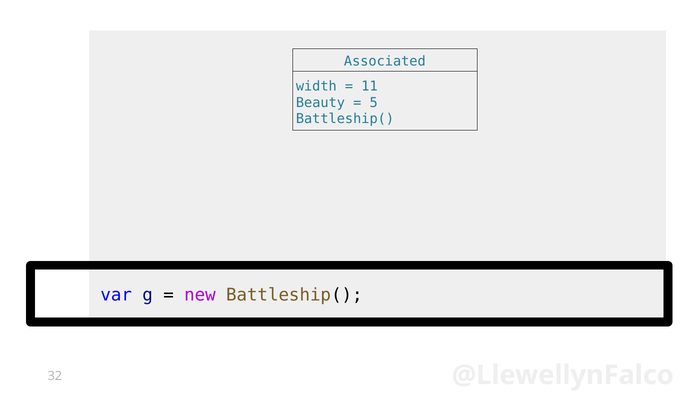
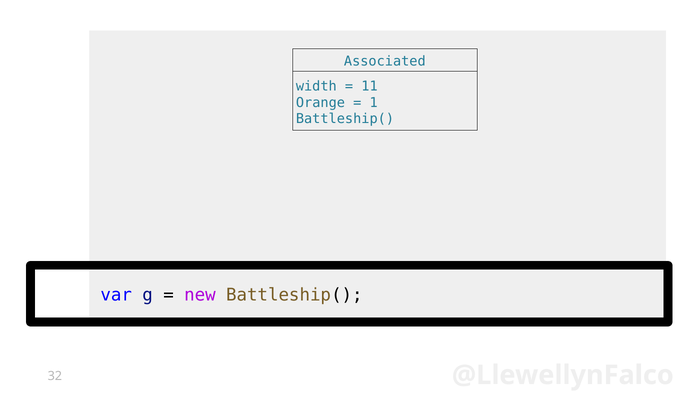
Beauty: Beauty -> Orange (320, 103)
5: 5 -> 1 (374, 103)
